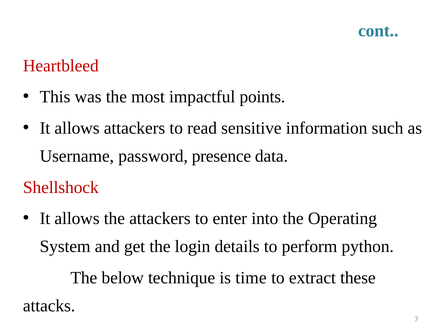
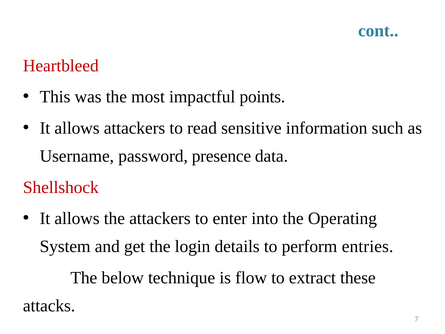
python: python -> entries (368, 246)
time: time -> flow (251, 278)
